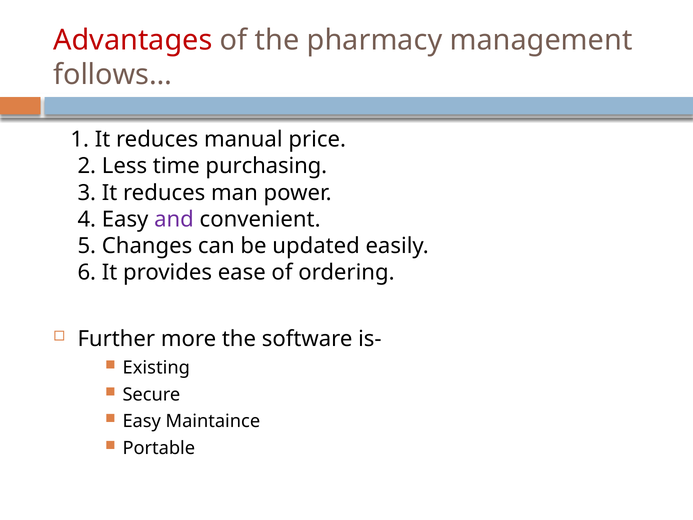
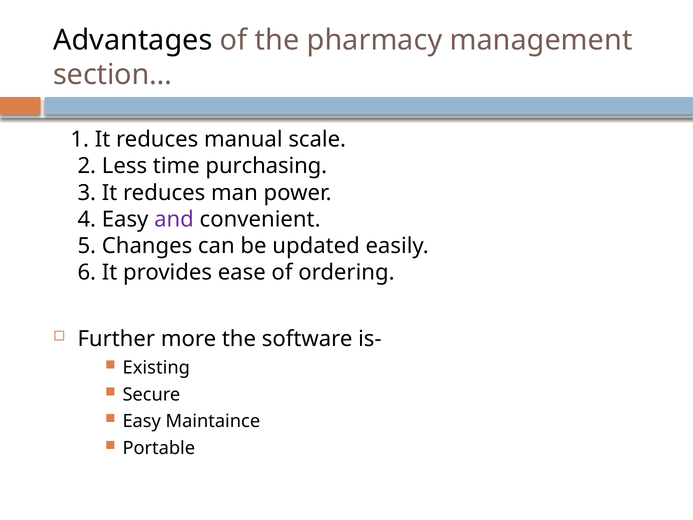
Advantages colour: red -> black (133, 40)
follows…: follows… -> section… (113, 75)
price: price -> scale (317, 140)
